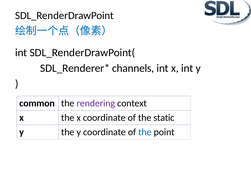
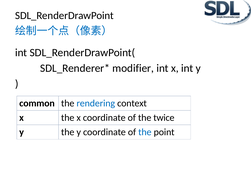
channels: channels -> modifier (133, 68)
rendering colour: purple -> blue (96, 103)
static: static -> twice (164, 118)
